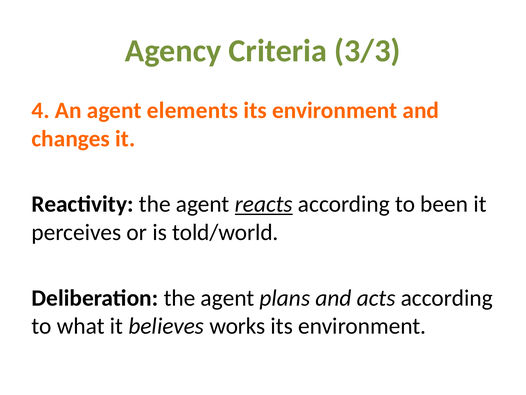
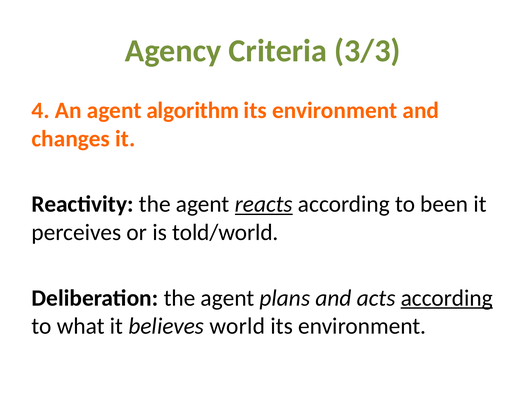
elements: elements -> algorithm (193, 110)
according underline: none -> present (447, 298)
works: works -> world (237, 326)
